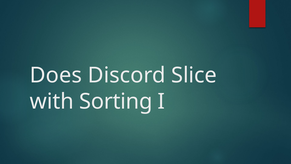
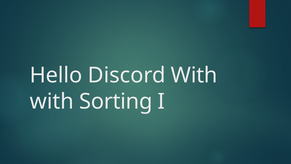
Does: Does -> Hello (56, 75)
Discord Slice: Slice -> With (194, 75)
